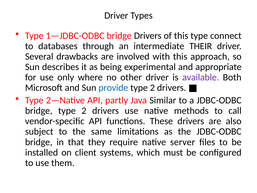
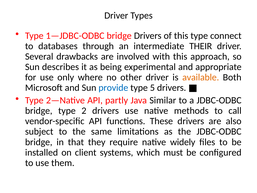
available colour: purple -> orange (201, 77)
2: 2 -> 5 (152, 88)
server: server -> widely (183, 142)
